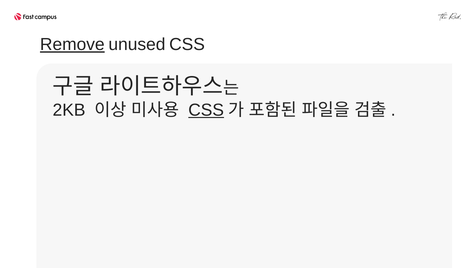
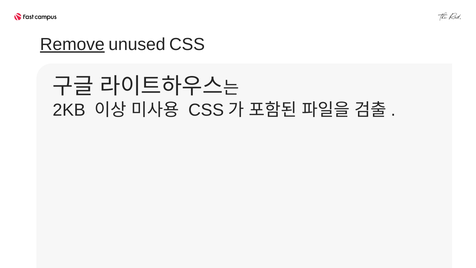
CSS underline: present -> none (206, 110)
